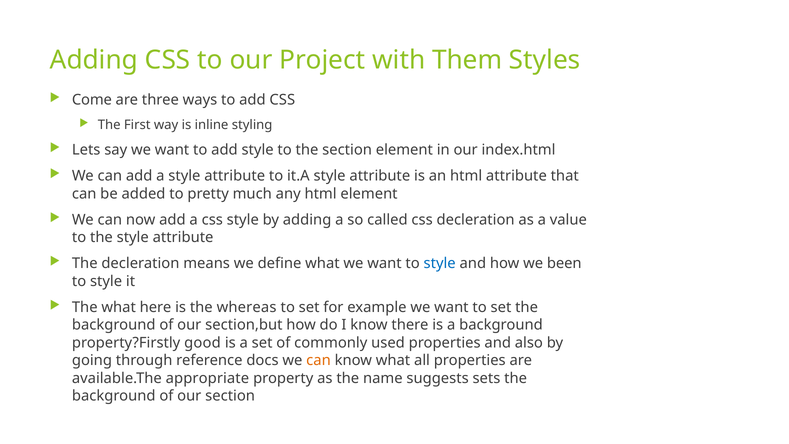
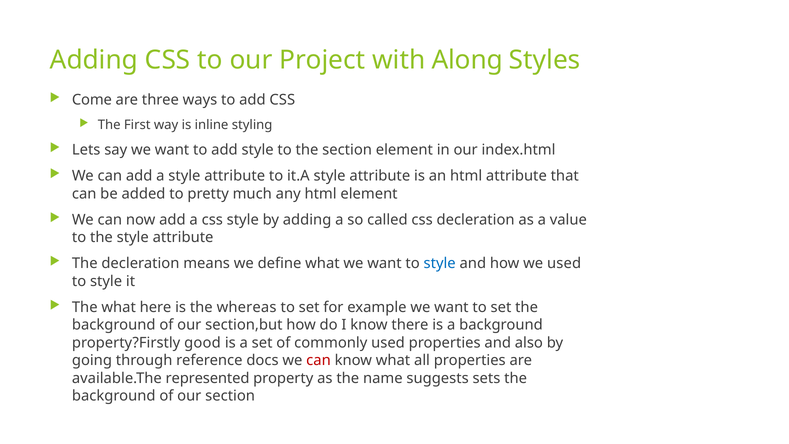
Them: Them -> Along (467, 60)
we been: been -> used (564, 263)
can colour: orange -> red (319, 360)
appropriate: appropriate -> represented (208, 378)
